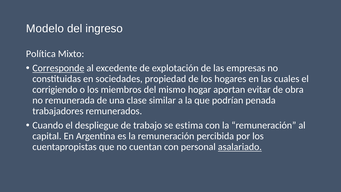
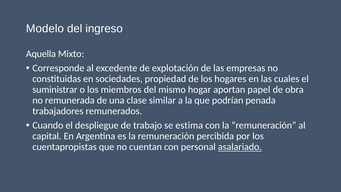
Política: Política -> Aquella (41, 54)
Corresponde underline: present -> none (58, 68)
corrigiendo: corrigiendo -> suministrar (55, 90)
evitar: evitar -> papel (259, 90)
